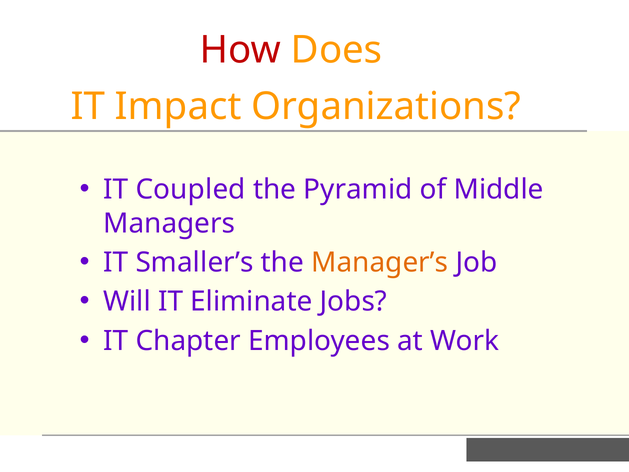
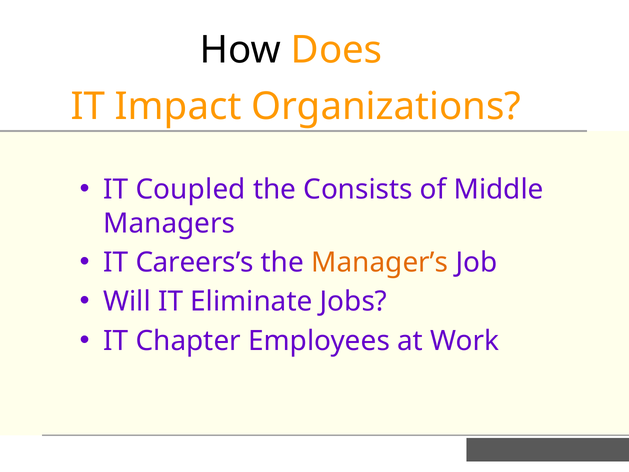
How colour: red -> black (240, 50)
Pyramid: Pyramid -> Consists (358, 190)
Smaller’s: Smaller’s -> Careers’s (195, 262)
